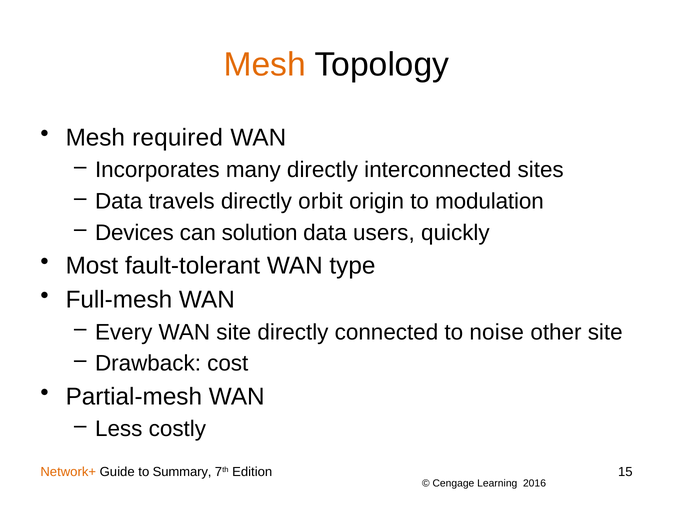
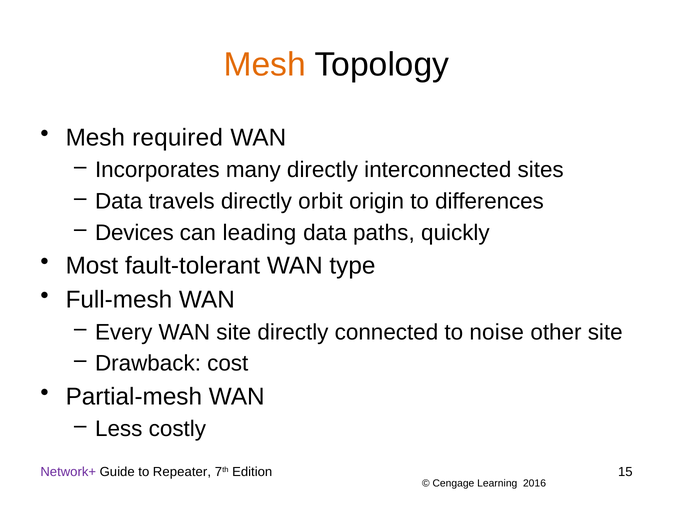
modulation: modulation -> differences (489, 201)
solution: solution -> leading (259, 233)
users: users -> paths (384, 233)
Network+ colour: orange -> purple (68, 472)
Summary: Summary -> Repeater (182, 472)
